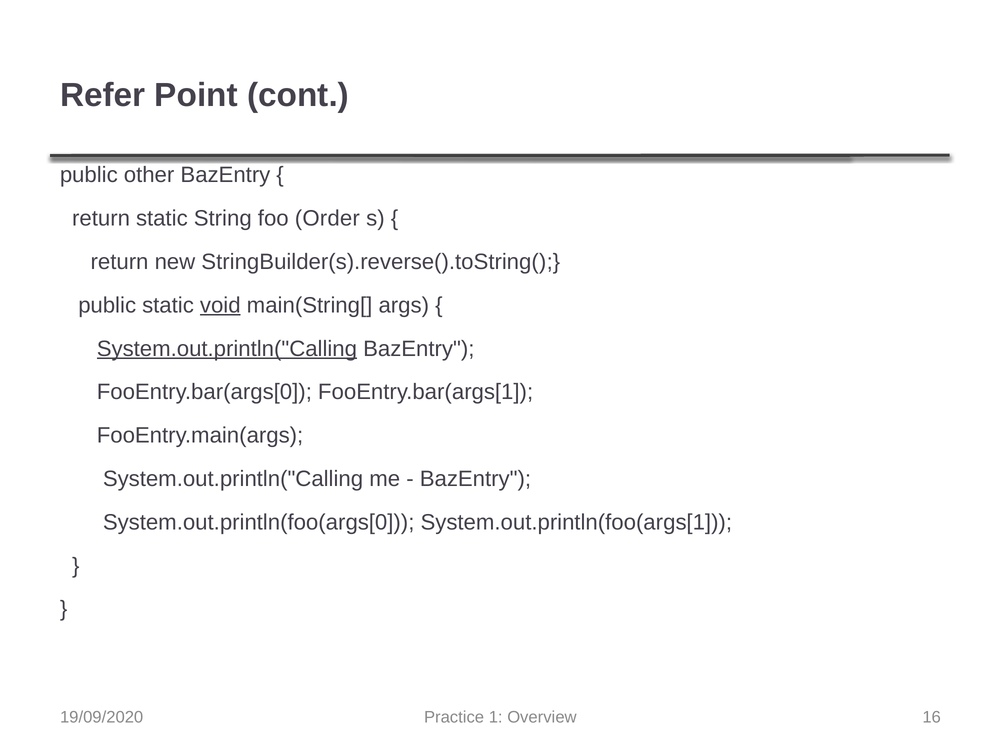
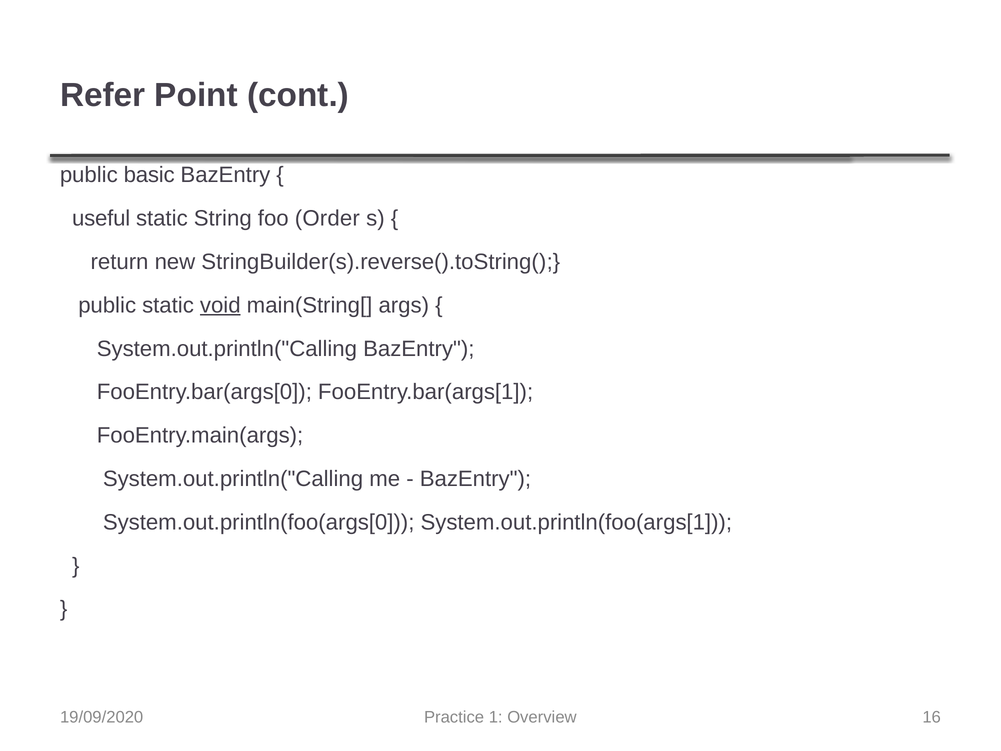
other: other -> basic (149, 175)
return: return -> useful (101, 218)
System.out.println("Calling underline: present -> none (227, 349)
